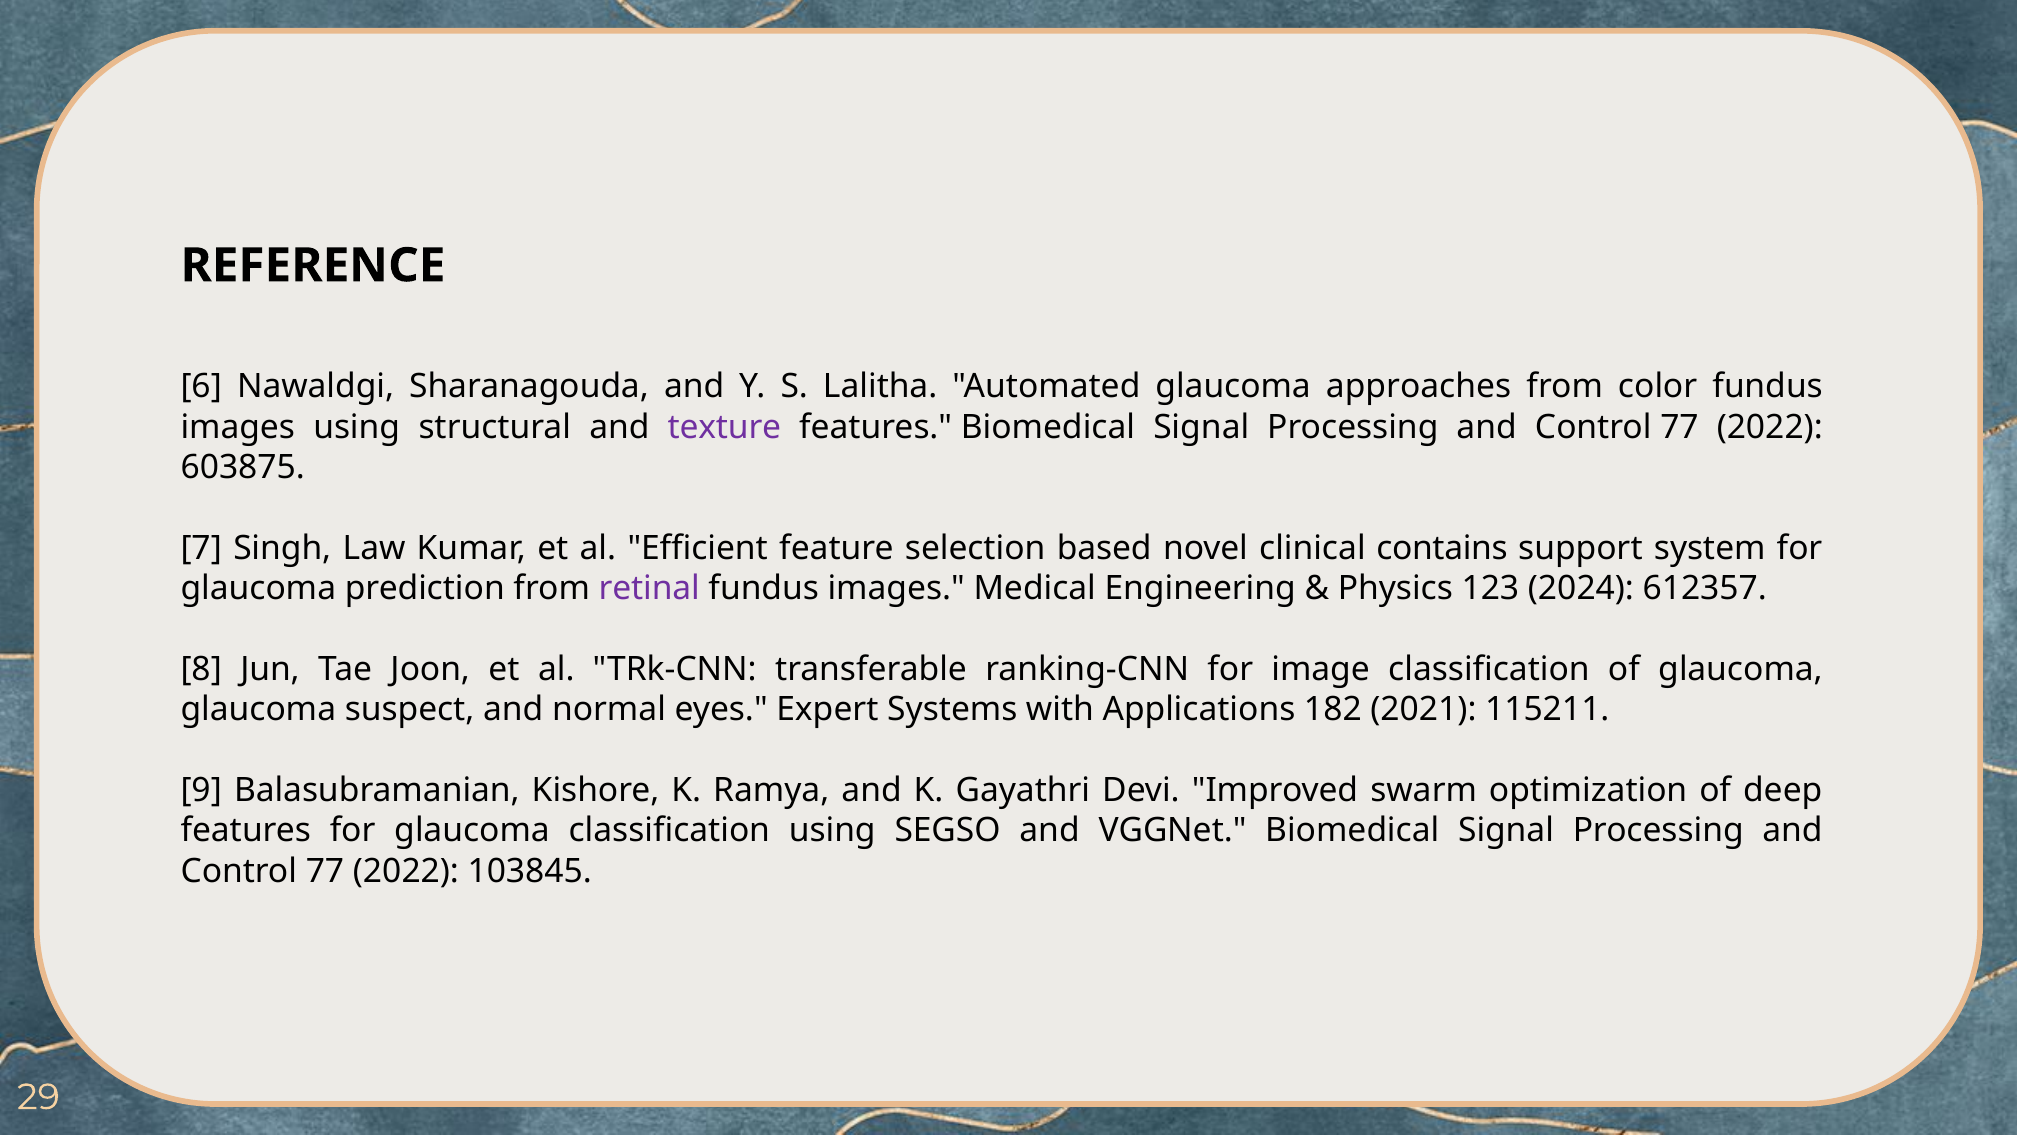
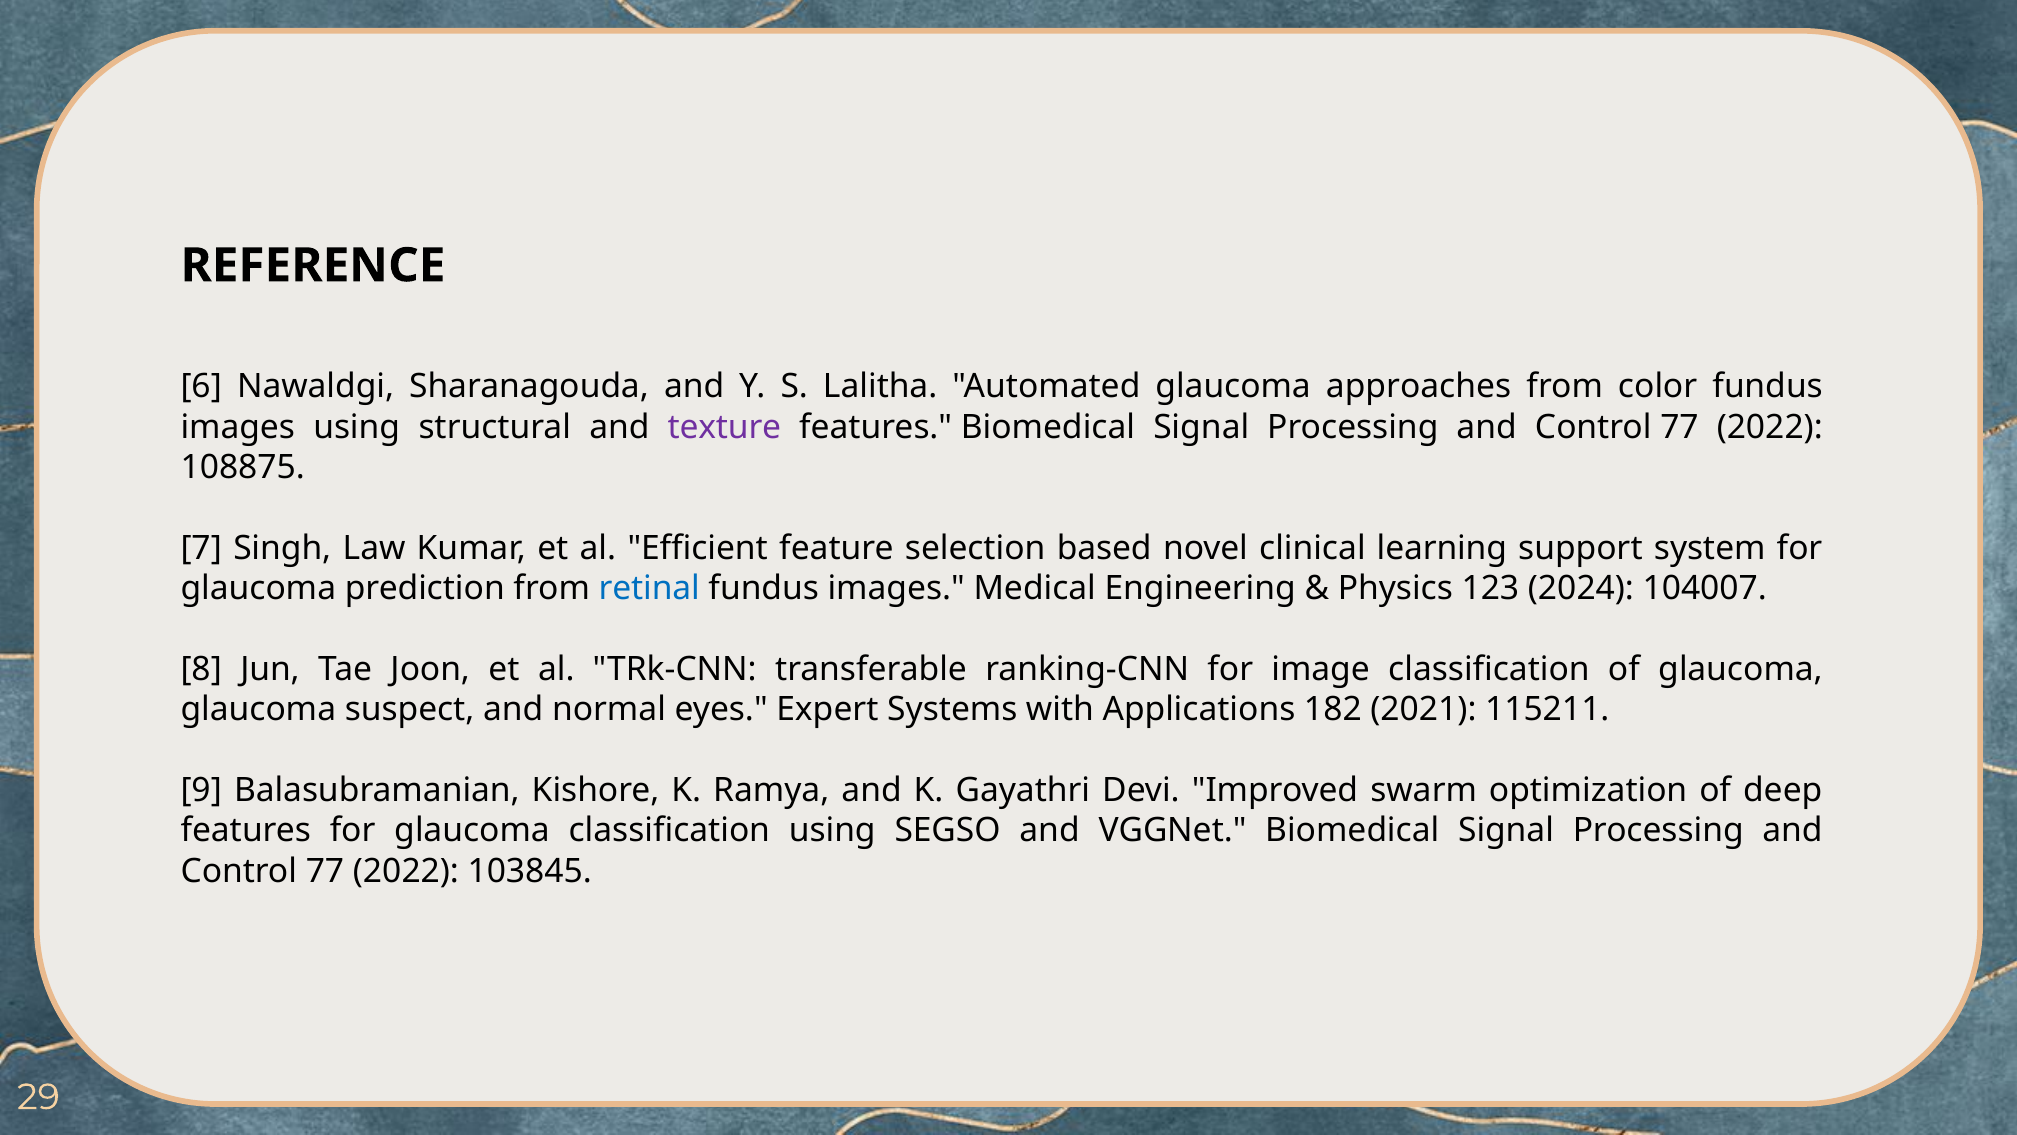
603875: 603875 -> 108875 (243, 467)
contains: contains -> learning (1442, 548)
retinal colour: purple -> blue (649, 588)
612357: 612357 -> 104007 (1705, 588)
